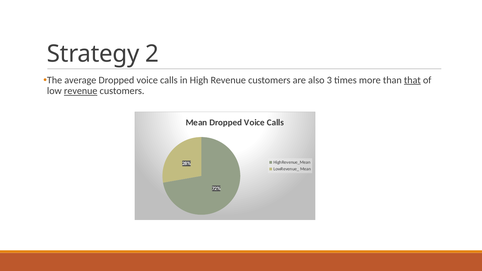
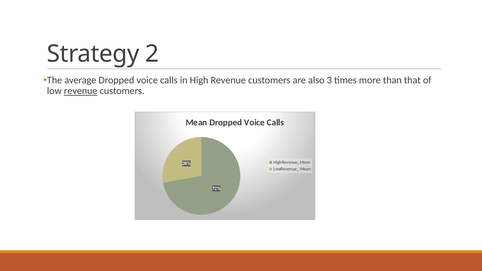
that underline: present -> none (412, 80)
